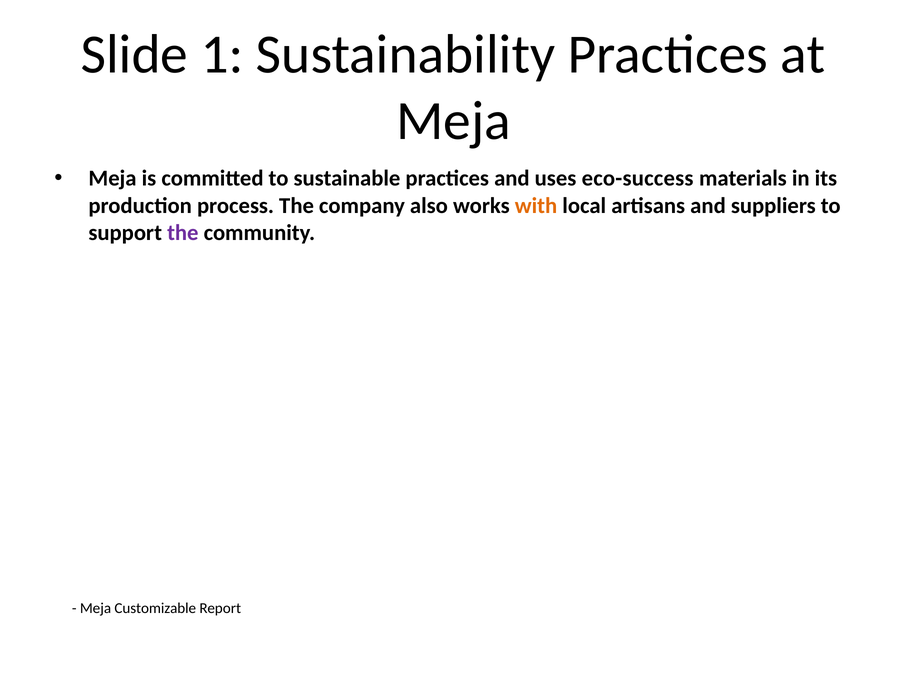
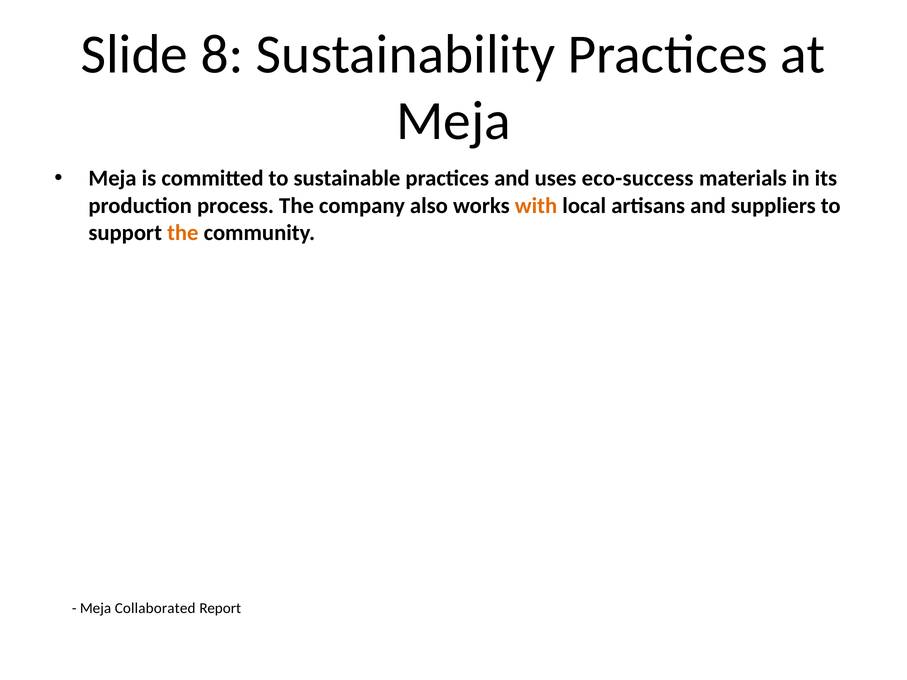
1: 1 -> 8 (222, 55)
the colour: purple -> orange (183, 233)
Customizable: Customizable -> Collaborated (155, 609)
